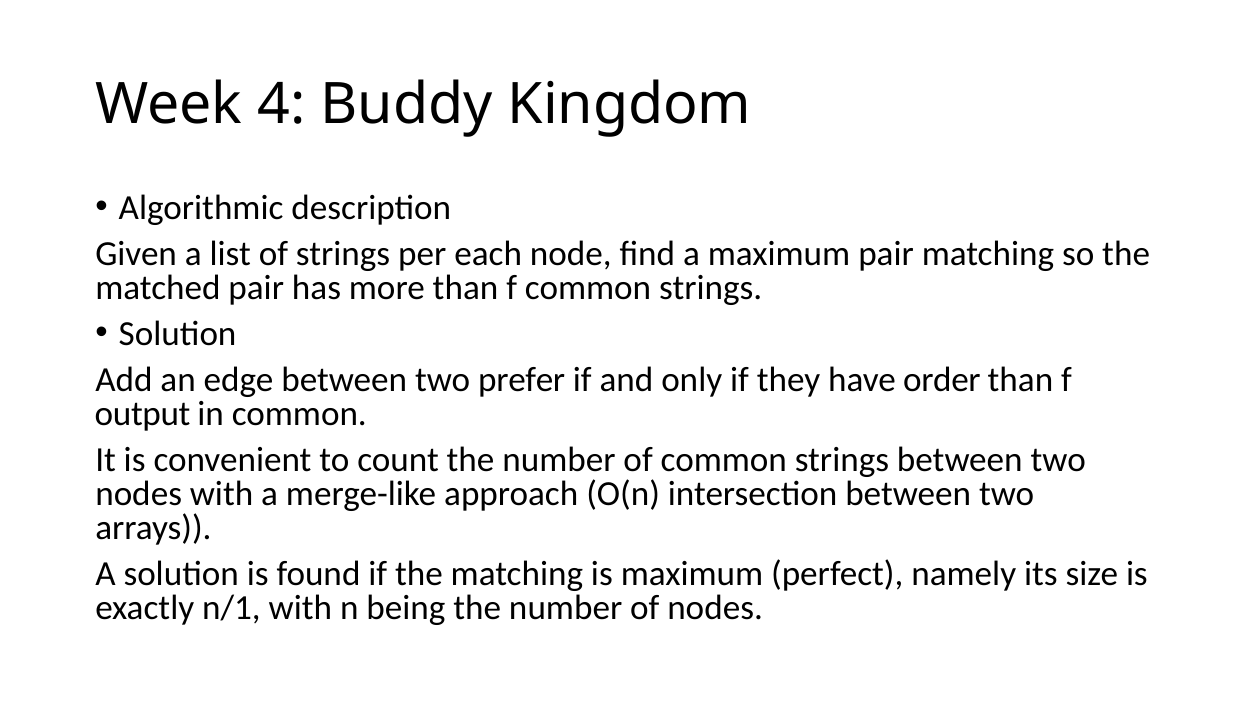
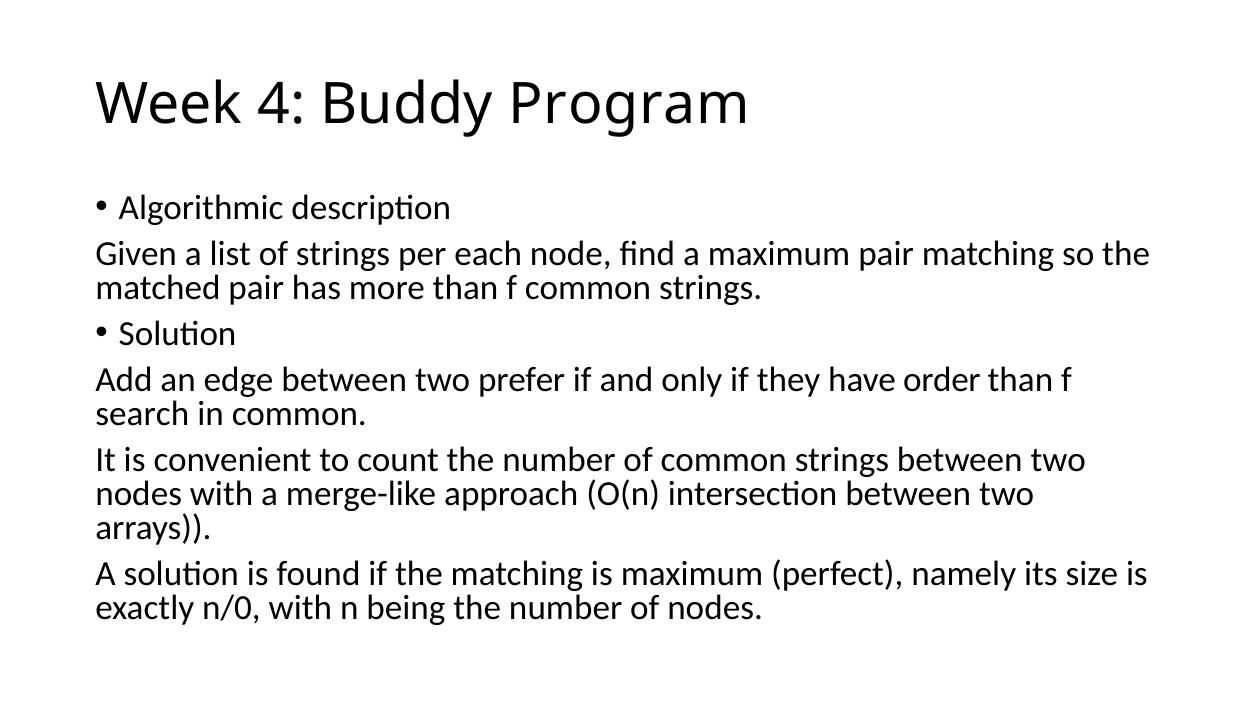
Kingdom: Kingdom -> Program (629, 105)
output: output -> search (142, 414)
n/1: n/1 -> n/0 (231, 608)
